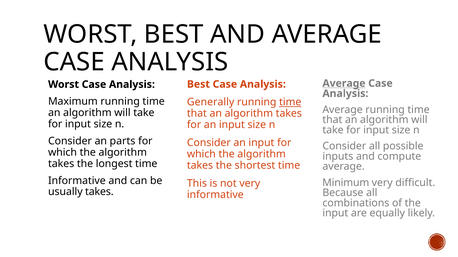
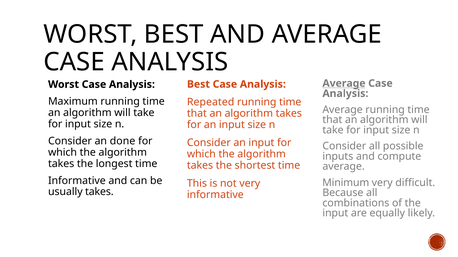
Generally: Generally -> Repeated (211, 102)
time underline: present -> none (290, 102)
parts: parts -> done (123, 141)
